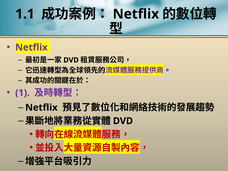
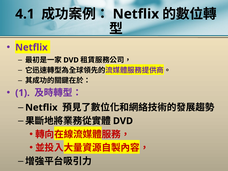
1.1: 1.1 -> 4.1 (25, 14)
